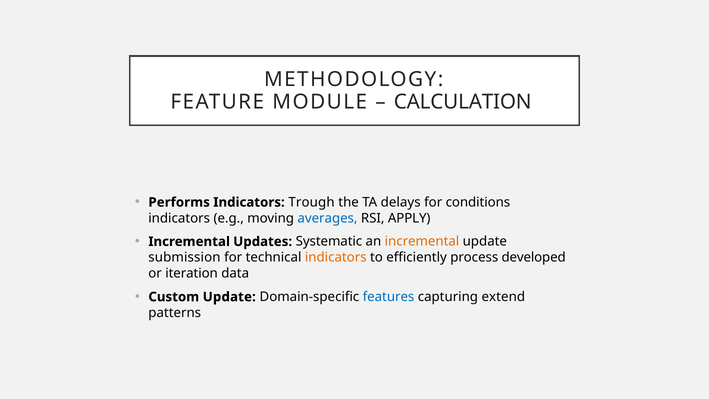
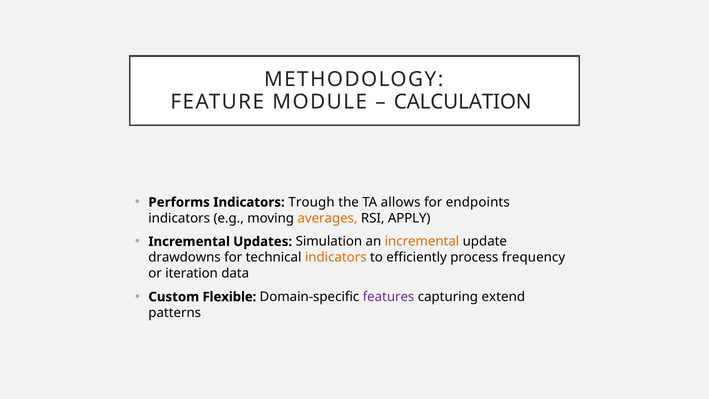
delays: delays -> allows (401, 202)
conditions: conditions -> endpoints (478, 202)
averages colour: blue -> orange (328, 218)
Systematic: Systematic -> Simulation (329, 241)
submission: submission -> drawdowns (185, 257)
developed: developed -> frequency (534, 257)
Custom Update: Update -> Flexible (229, 297)
features colour: blue -> purple (389, 297)
